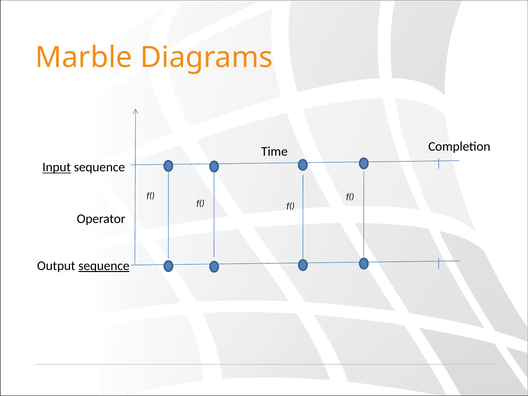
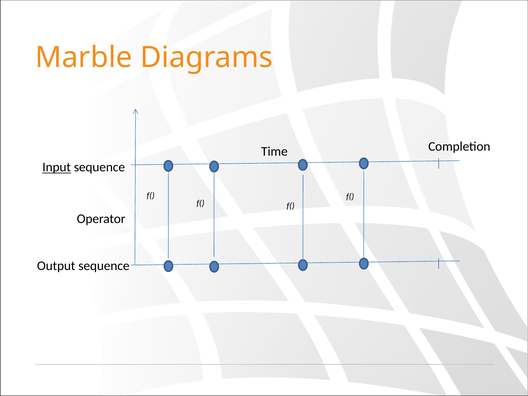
sequence underline: present -> none (104, 266)
